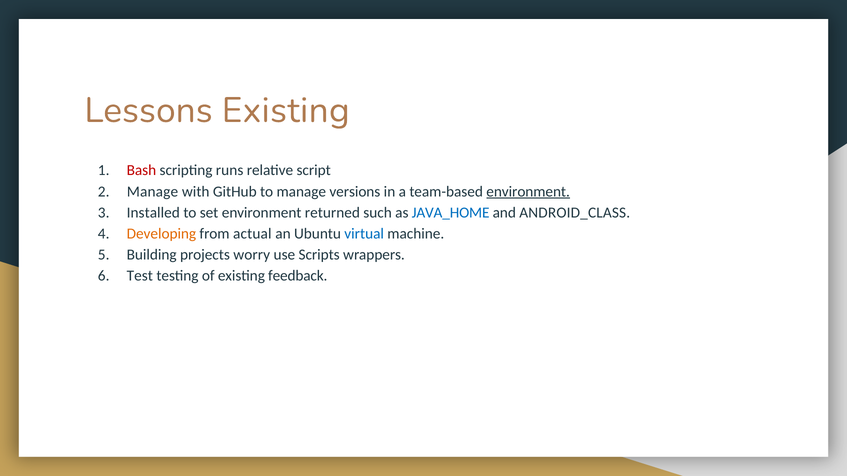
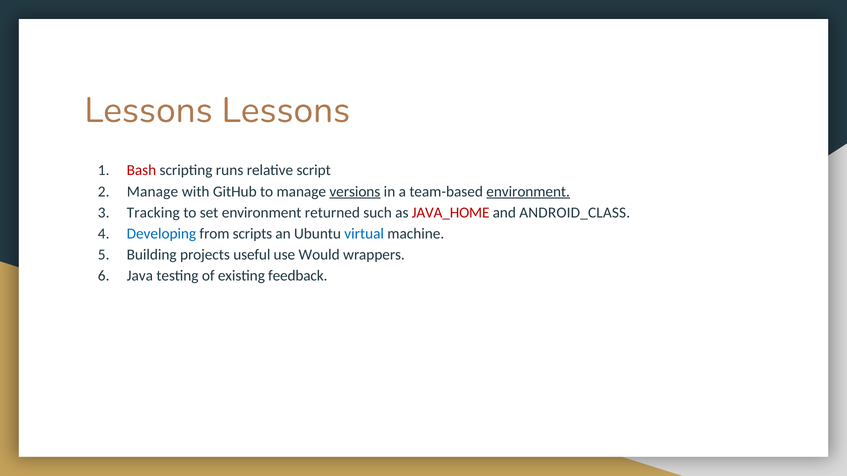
Lessons Existing: Existing -> Lessons (286, 110)
versions underline: none -> present (355, 192)
Installed: Installed -> Tracking (153, 213)
JAVA_HOME colour: blue -> red (451, 213)
Developing colour: orange -> blue (161, 234)
actual: actual -> scripts (252, 234)
worry: worry -> useful (252, 255)
Scripts: Scripts -> Would (319, 255)
Test: Test -> Java (140, 276)
